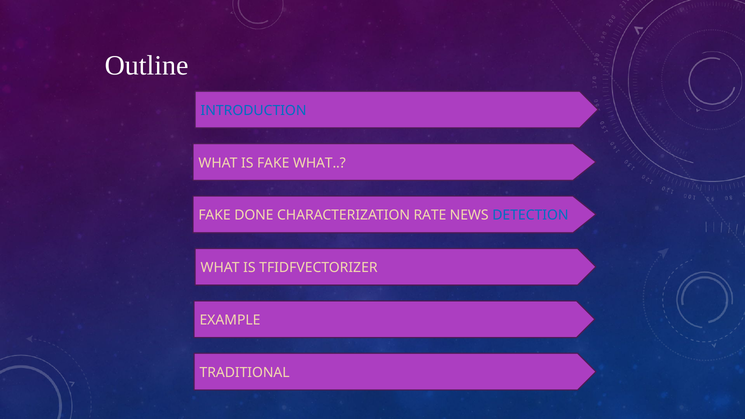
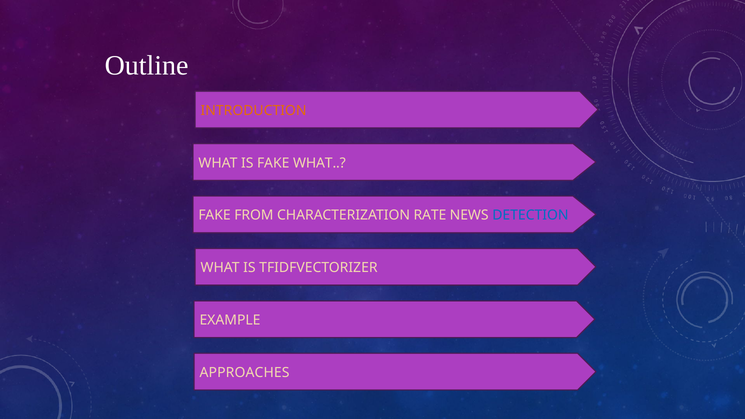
INTRODUCTION colour: blue -> orange (254, 111)
DONE: DONE -> FROM (254, 215)
TRADITIONAL: TRADITIONAL -> APPROACHES (245, 373)
